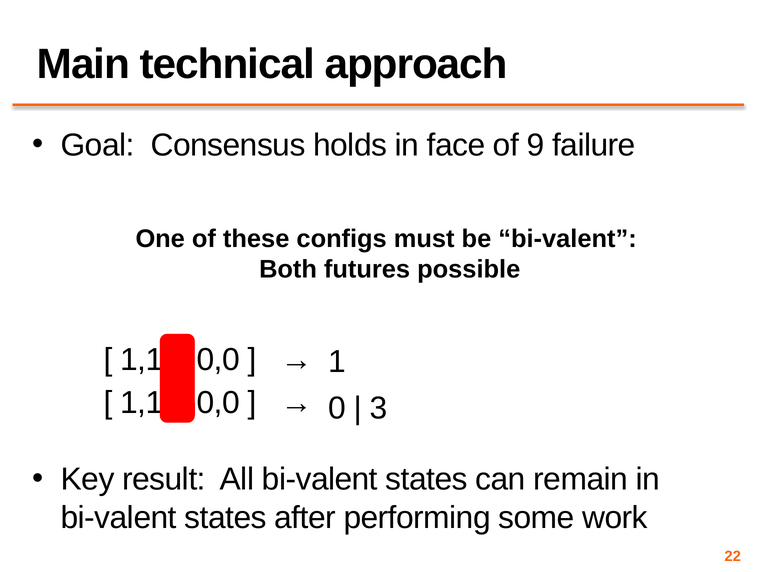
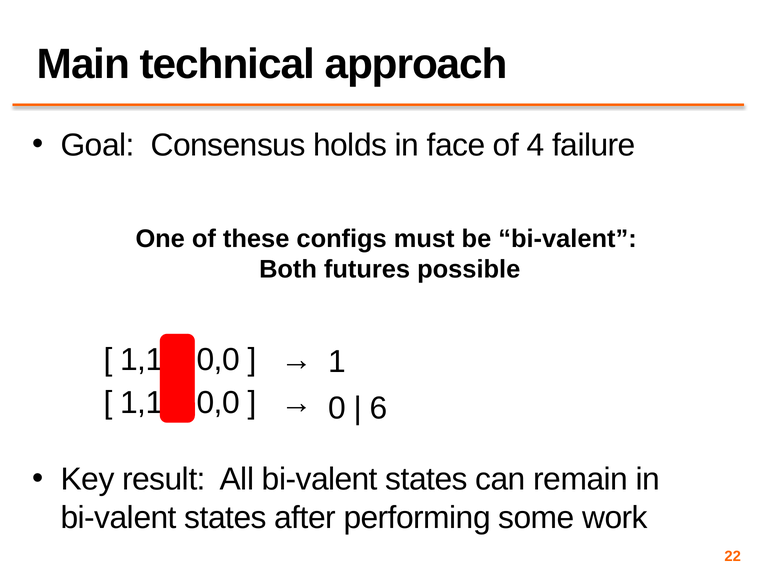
9: 9 -> 4 (536, 145)
3: 3 -> 6 (379, 409)
